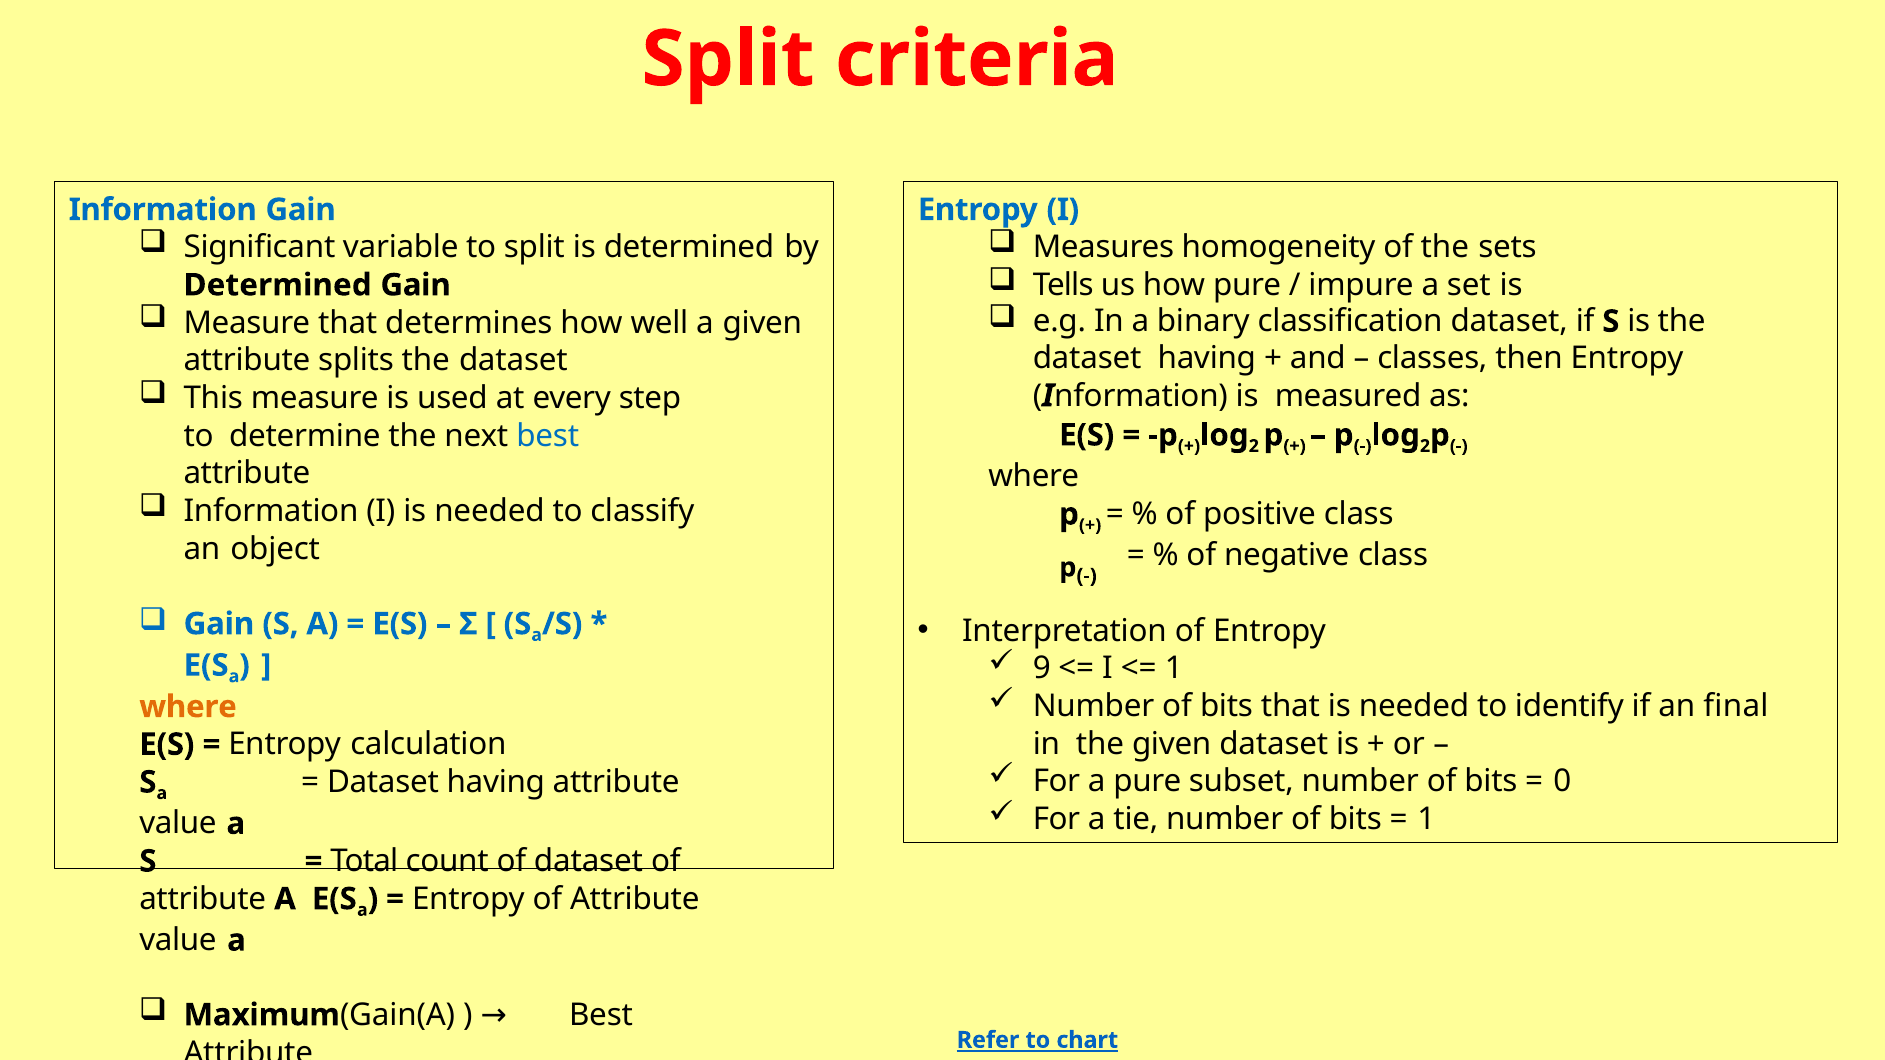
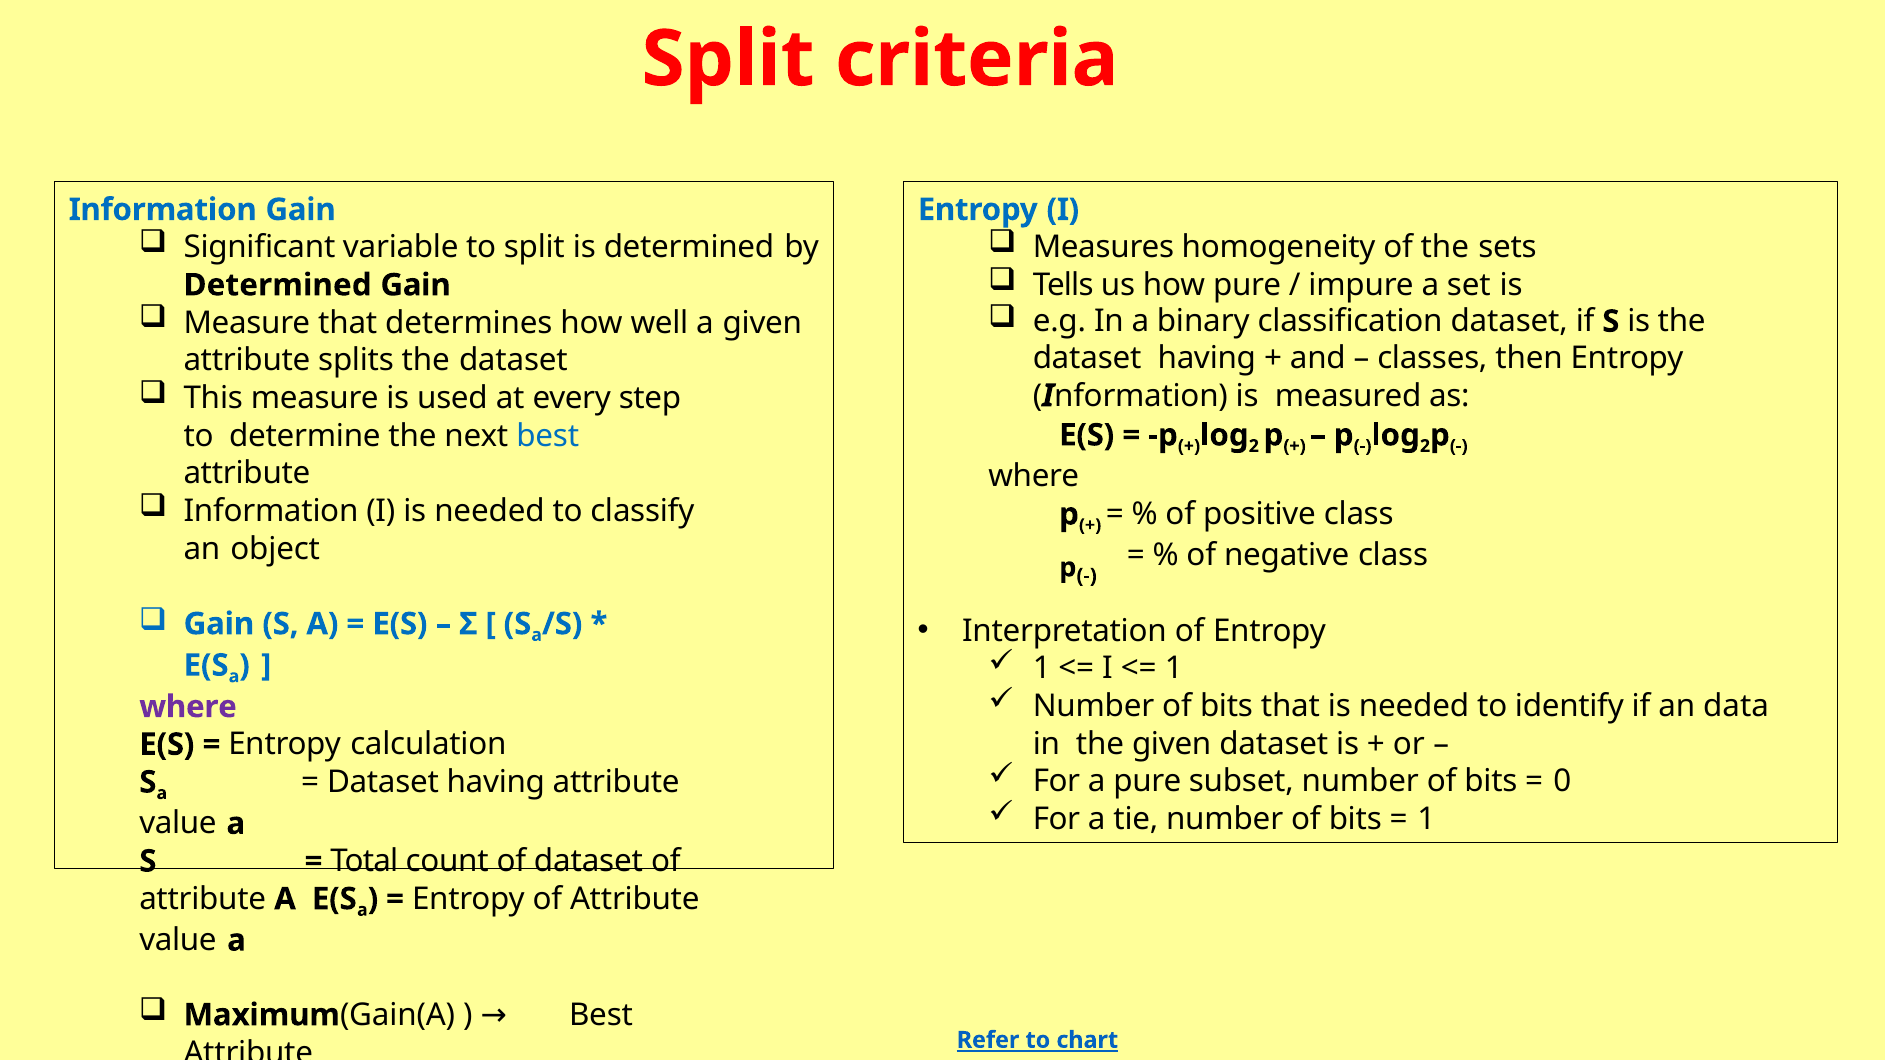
9: 9 -> 1 (1042, 669)
final: final -> data (1736, 706)
where colour: orange -> purple (188, 707)
